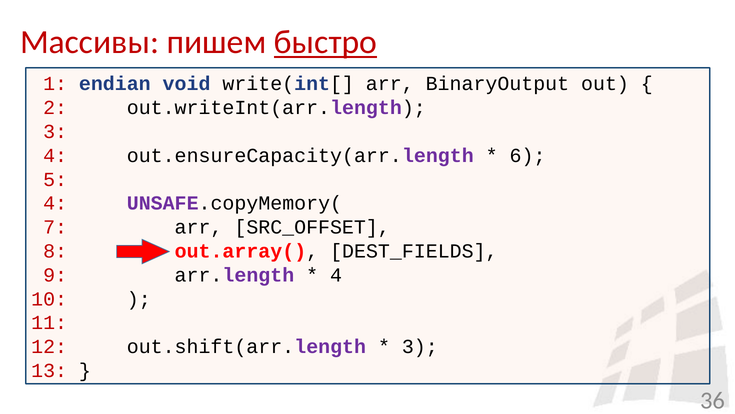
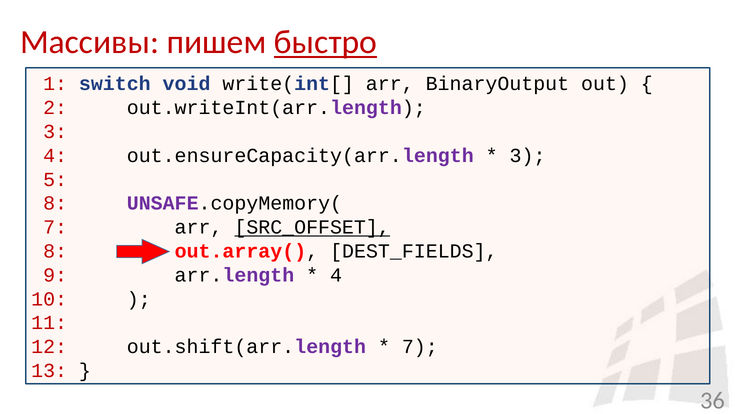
endian: endian -> switch (115, 84)
6: 6 -> 3 (528, 155)
4: 4 -> 8 (55, 203)
SRC_OFFSET underline: none -> present (312, 227)
3: 3 -> 7 (420, 346)
